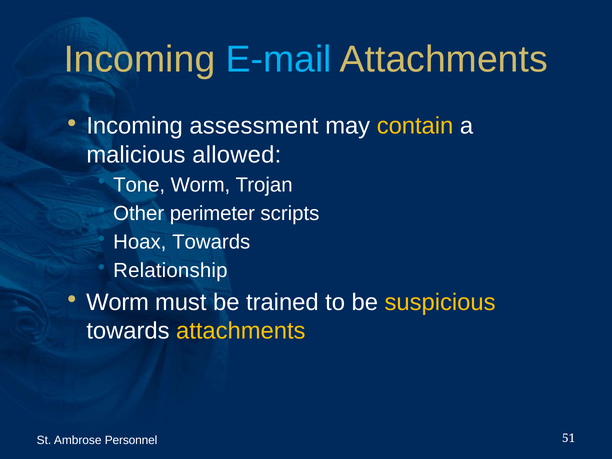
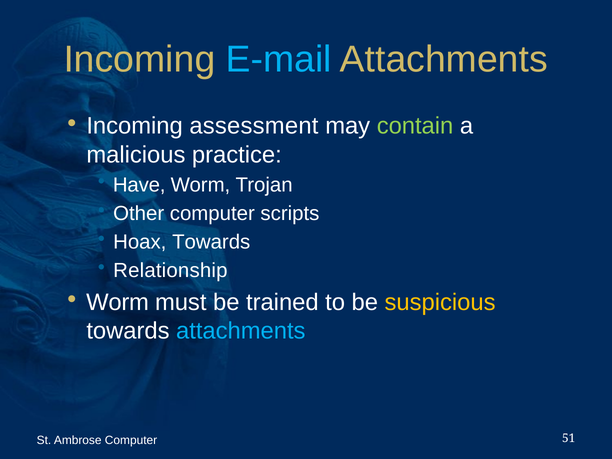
contain colour: yellow -> light green (415, 126)
allowed: allowed -> practice (237, 155)
Tone: Tone -> Have (139, 185)
Other perimeter: perimeter -> computer (212, 214)
attachments colour: yellow -> light blue (241, 331)
Ambrose Personnel: Personnel -> Computer (131, 440)
